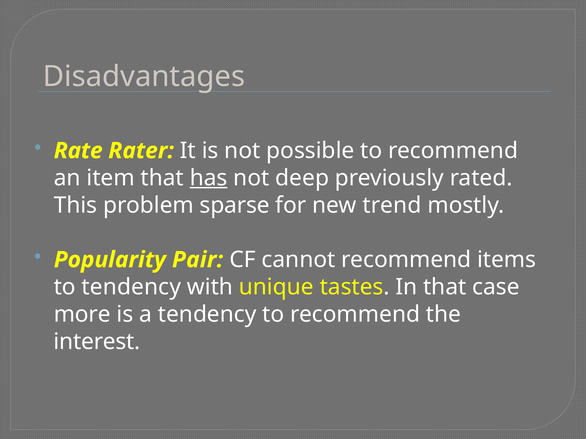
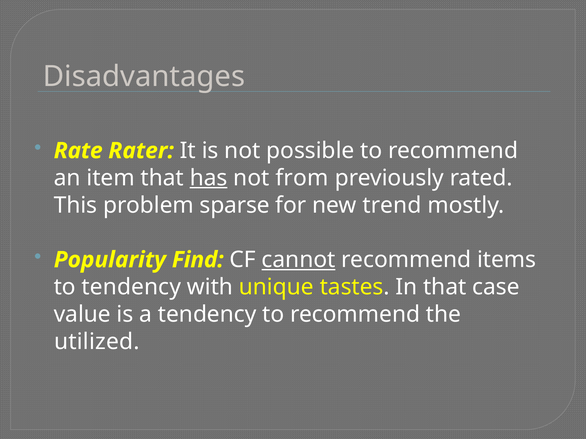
deep: deep -> from (302, 178)
Pair: Pair -> Find (198, 260)
cannot underline: none -> present (299, 260)
more: more -> value (82, 315)
interest: interest -> utilized (97, 342)
